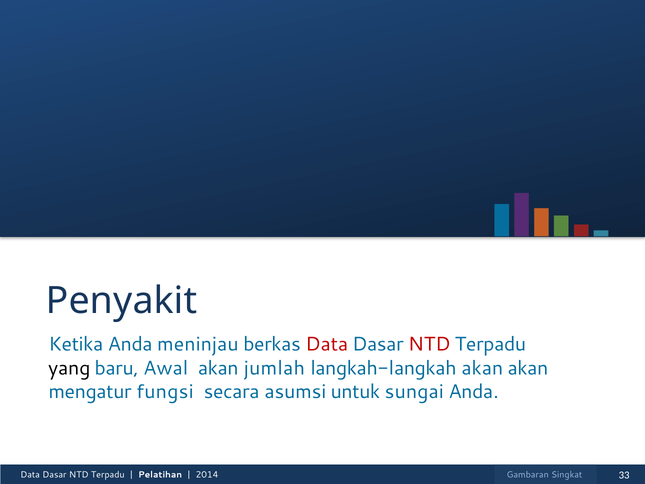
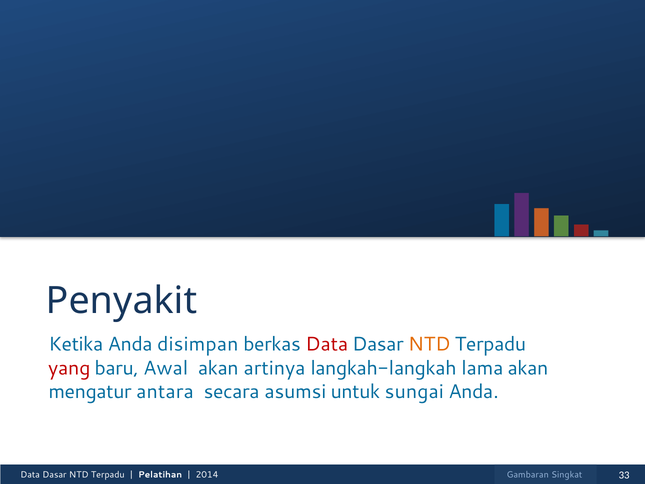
meninjau: meninjau -> disimpan (198, 344)
NTD colour: red -> orange (429, 344)
yang colour: black -> red (69, 368)
jumlah: jumlah -> artinya (275, 368)
langkah-langkah akan: akan -> lama (482, 368)
fungsi: fungsi -> antara (165, 392)
